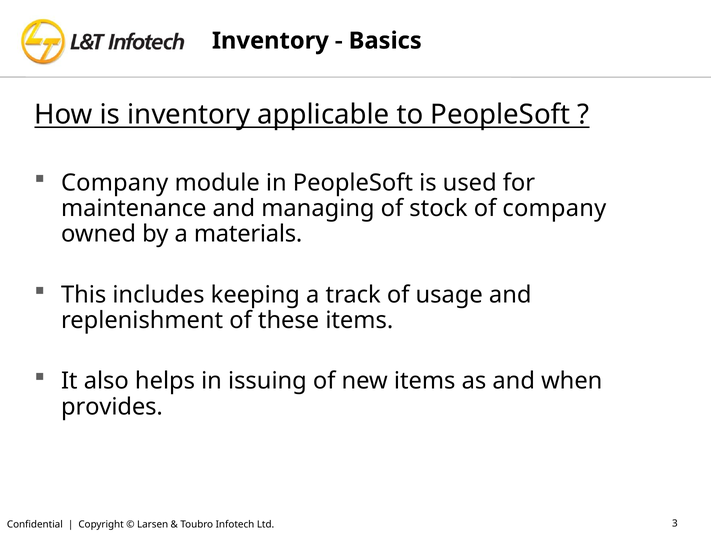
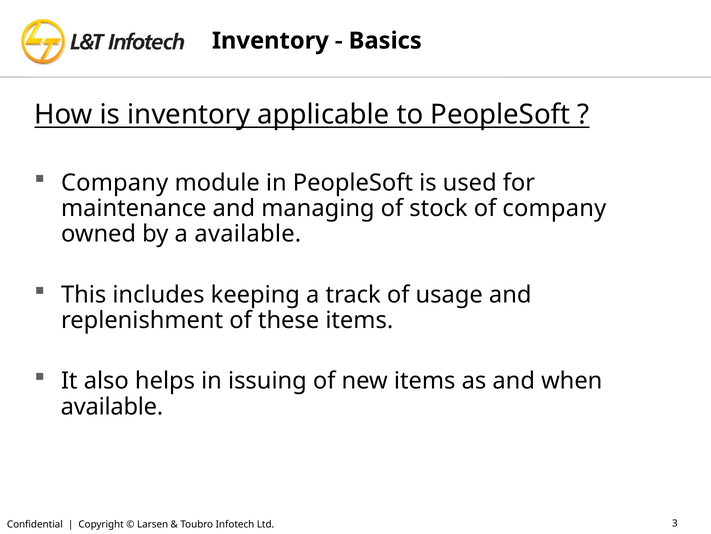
a materials: materials -> available (248, 234)
provides: provides -> available (112, 406)
